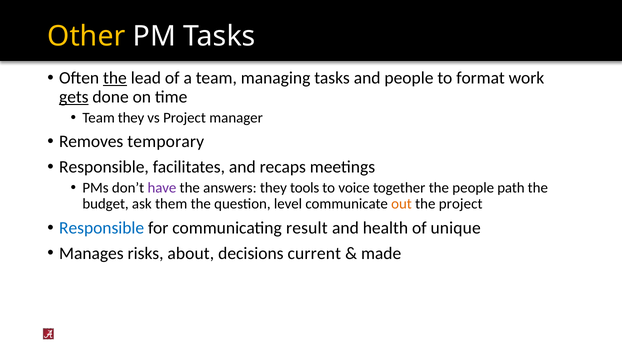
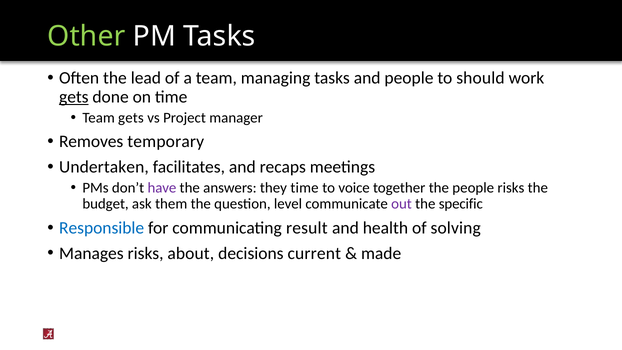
Other colour: yellow -> light green (86, 36)
the underline: present -> none (115, 78)
format: format -> should (480, 78)
Team they: they -> gets (131, 118)
Responsible: Responsible -> Undertaken (104, 167)
they tools: tools -> time (305, 188)
people path: path -> risks (511, 188)
out colour: orange -> purple (402, 204)
the project: project -> specific (461, 204)
unique: unique -> solving (456, 228)
